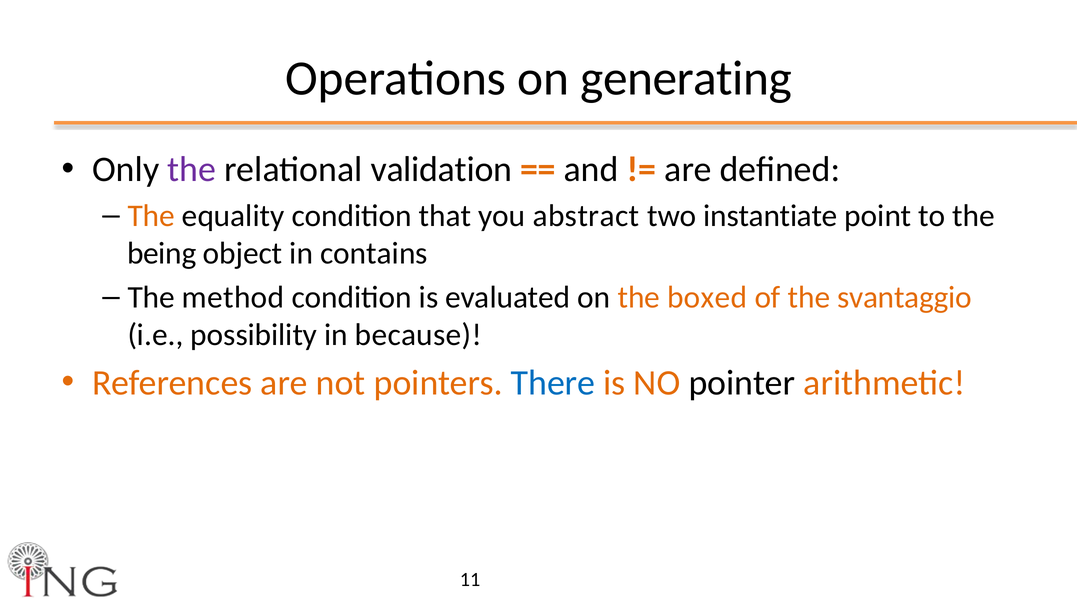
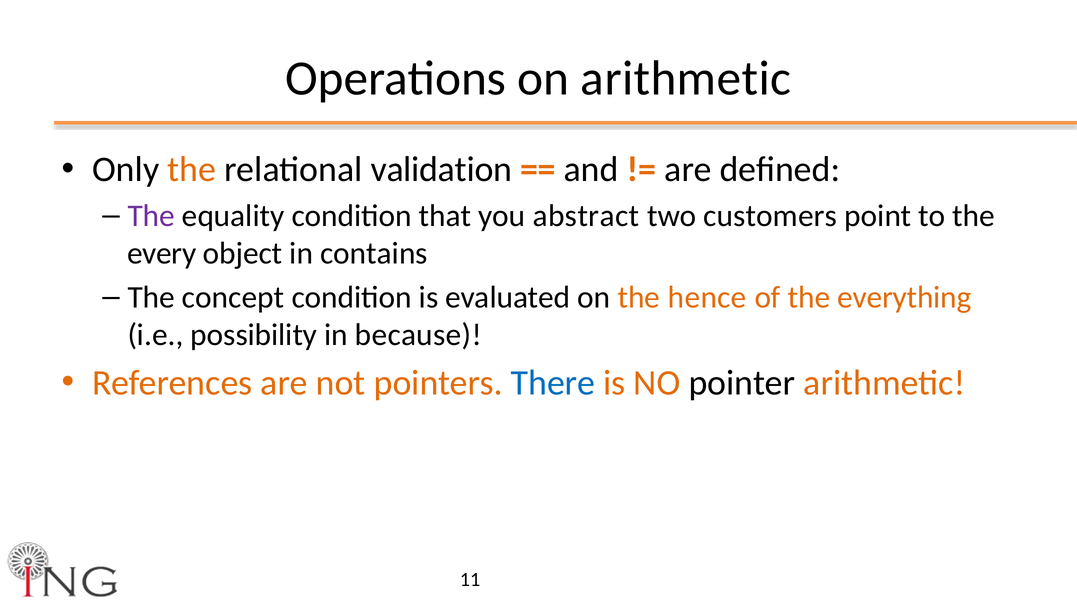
on generating: generating -> arithmetic (686, 78)
the colour: purple -> orange (192, 169)
The colour: orange -> purple (151, 216)
instantiate: instantiate -> customers (770, 216)
being: being -> every (162, 253)
method: method -> concept (233, 297)
boxed: boxed -> hence (707, 297)
svantaggio: svantaggio -> everything (904, 297)
